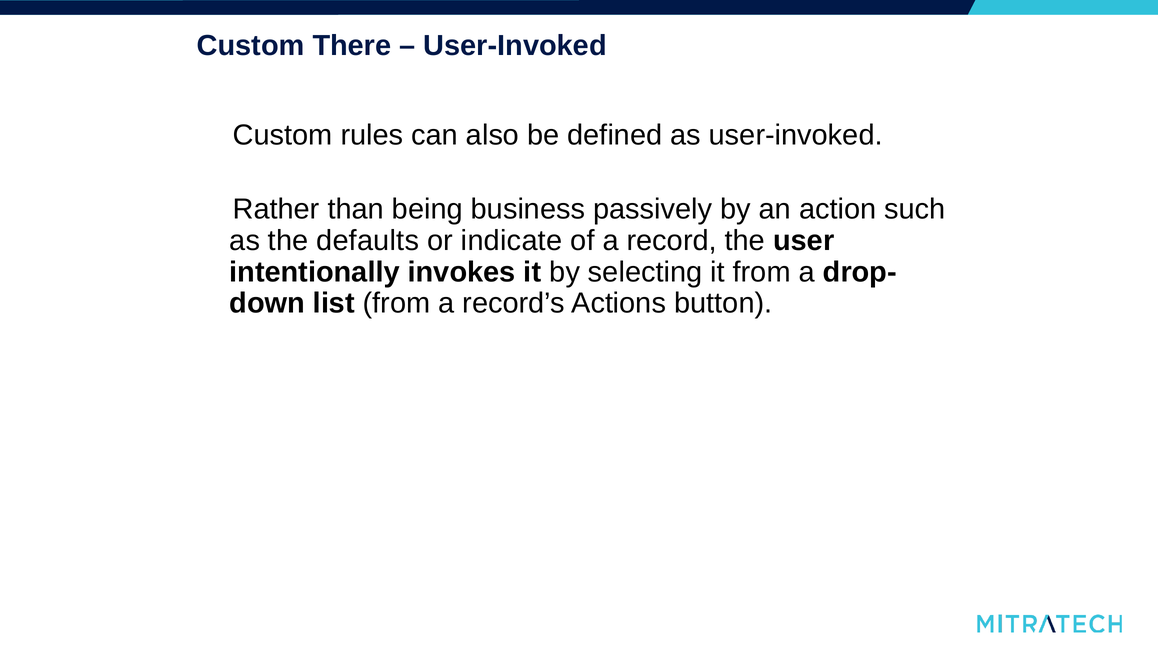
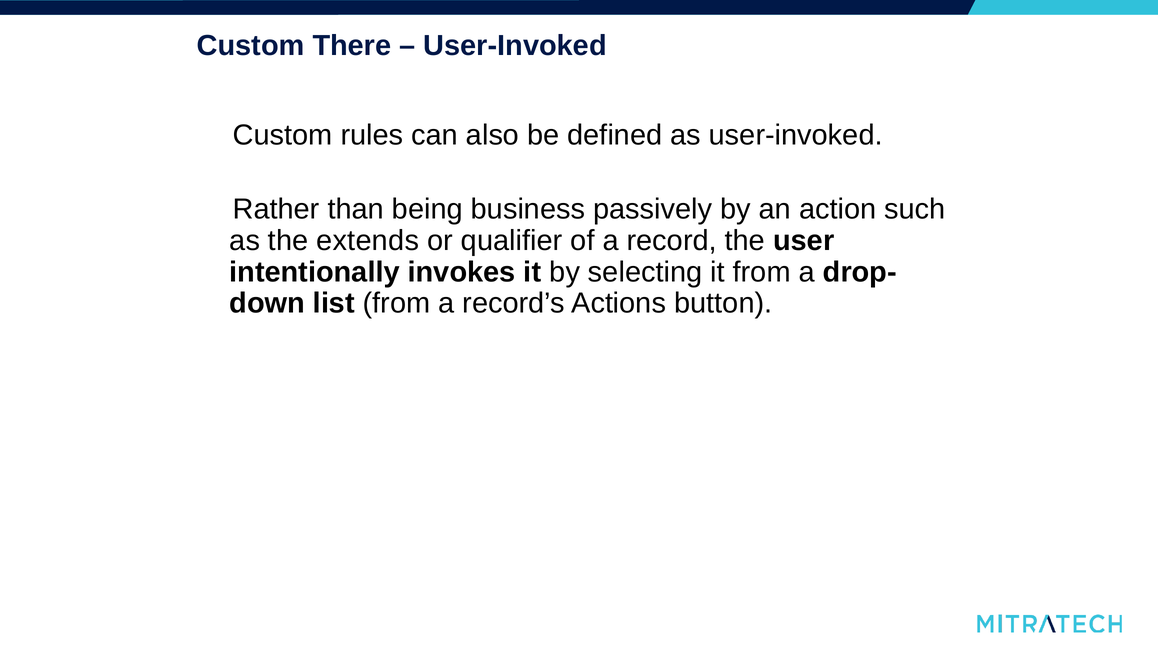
defaults: defaults -> extends (368, 240)
indicate: indicate -> qualifier (512, 240)
